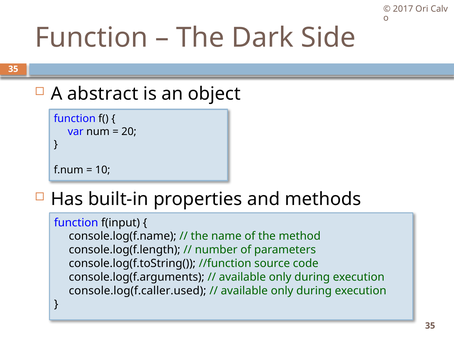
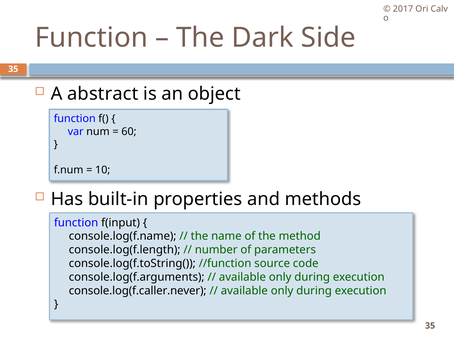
20: 20 -> 60 (129, 132)
console.log(f.caller.used: console.log(f.caller.used -> console.log(f.caller.never (138, 291)
